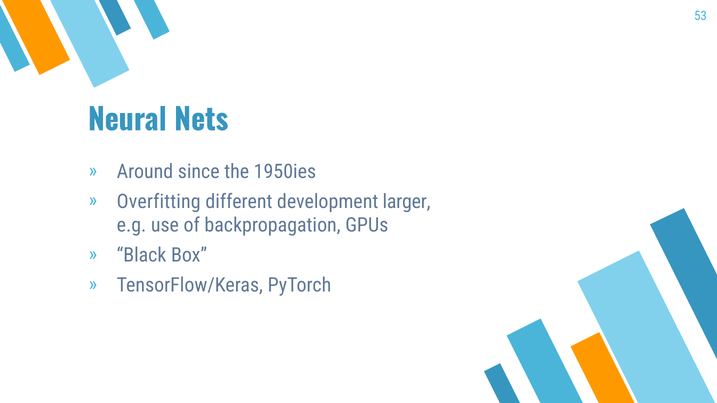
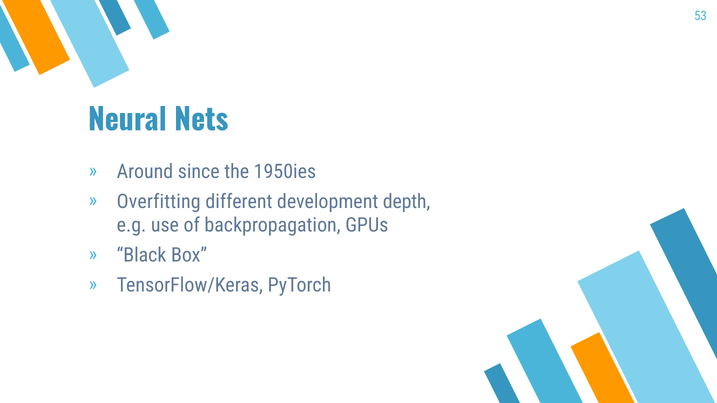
larger: larger -> depth (407, 202)
